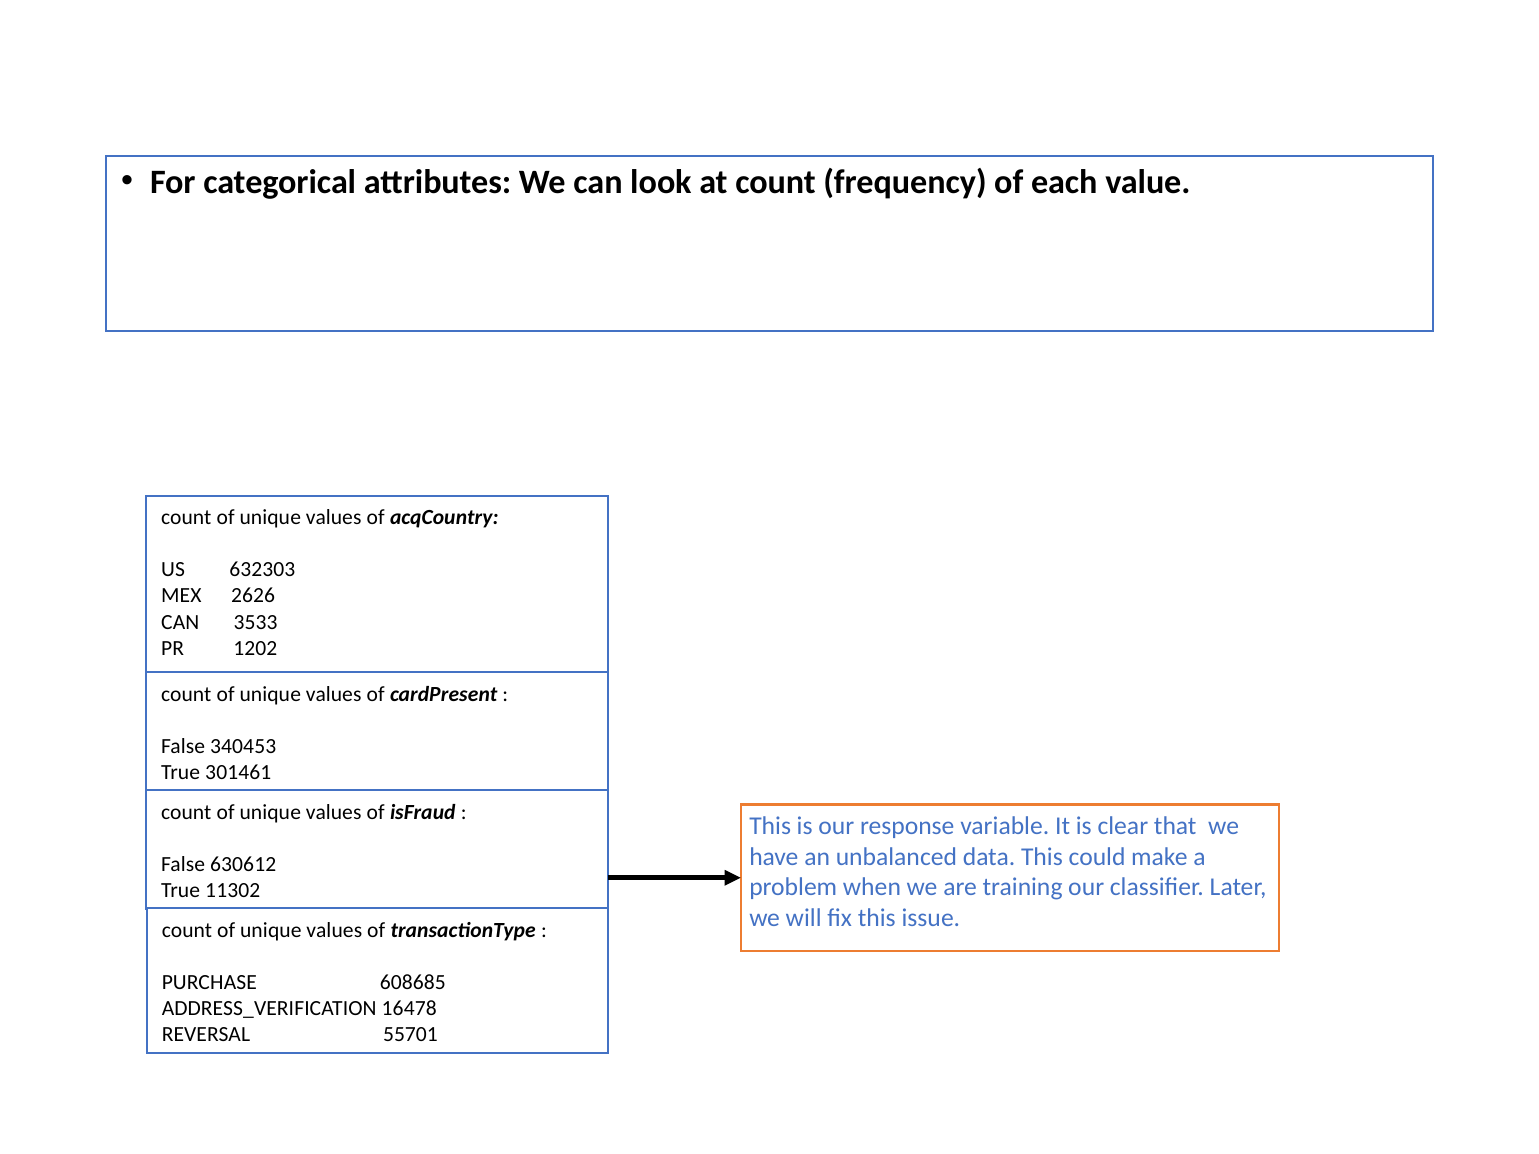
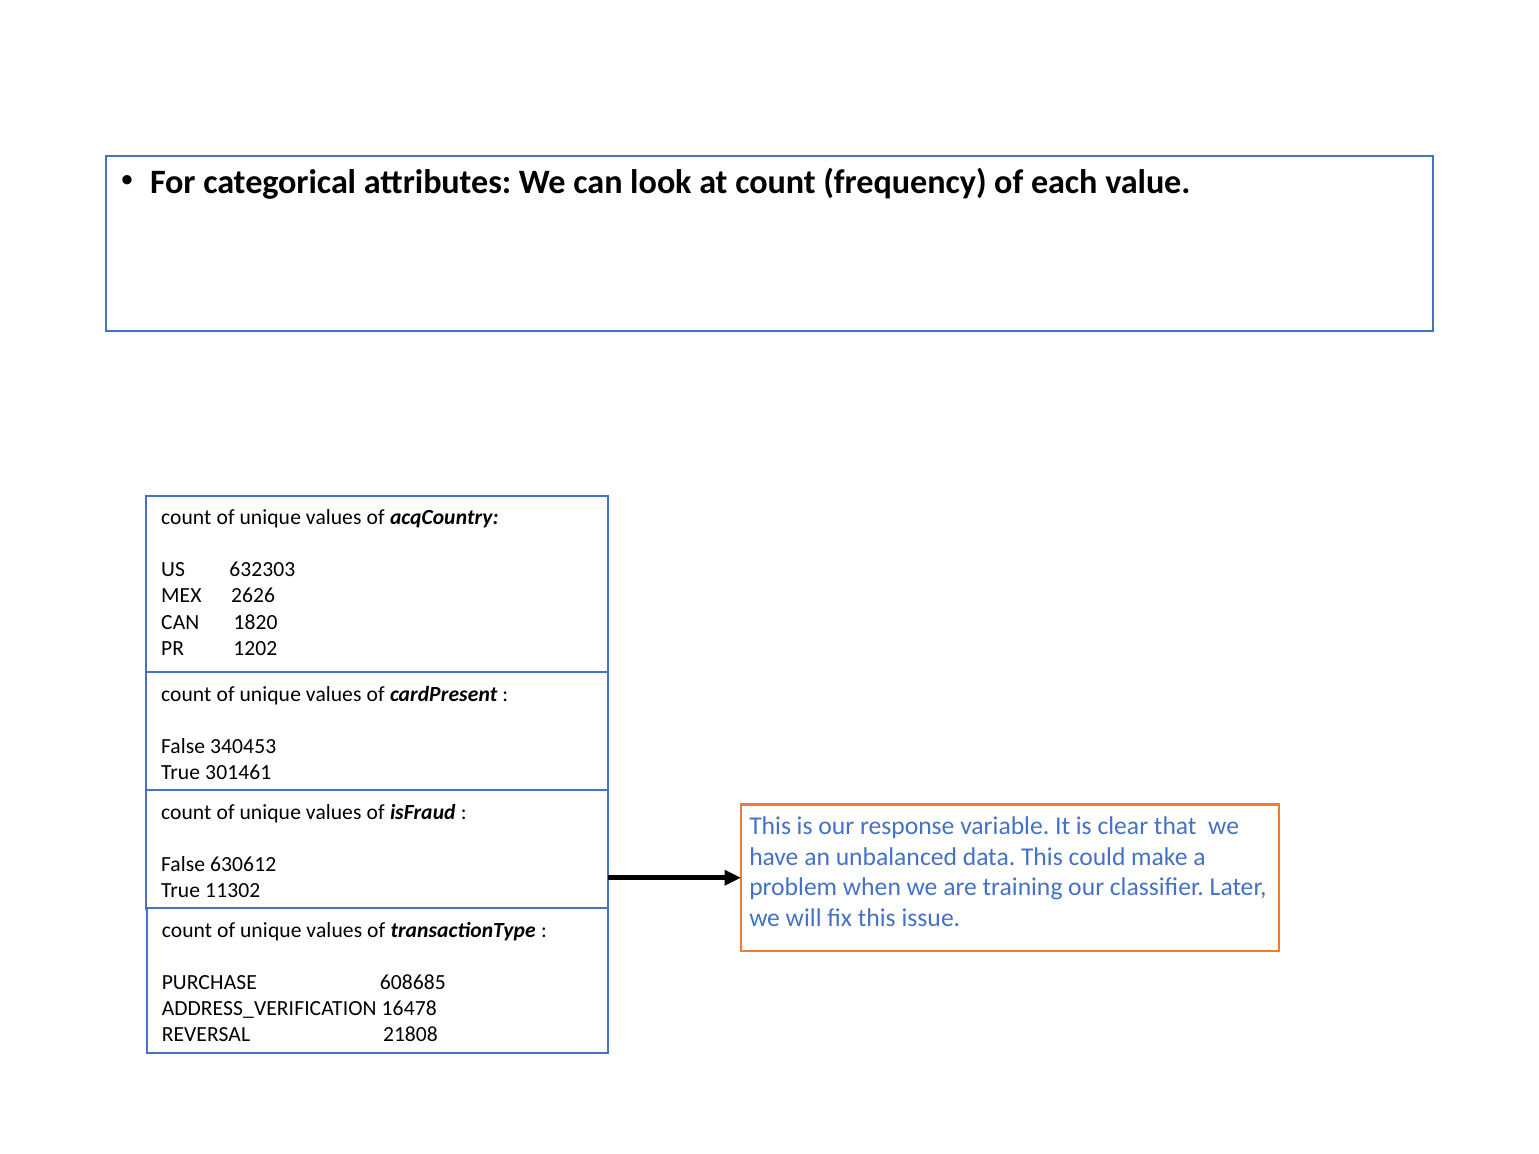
3533: 3533 -> 1820 (256, 622)
55701: 55701 -> 21808 (410, 1034)
